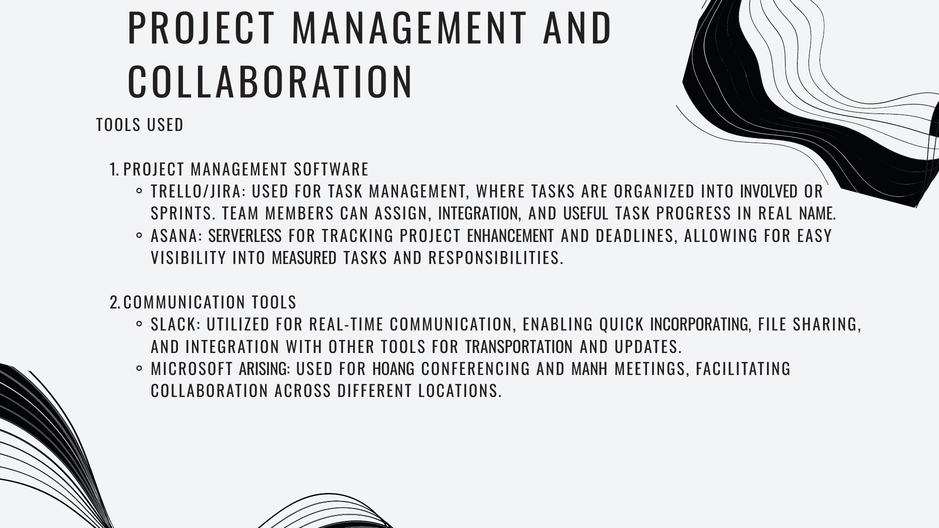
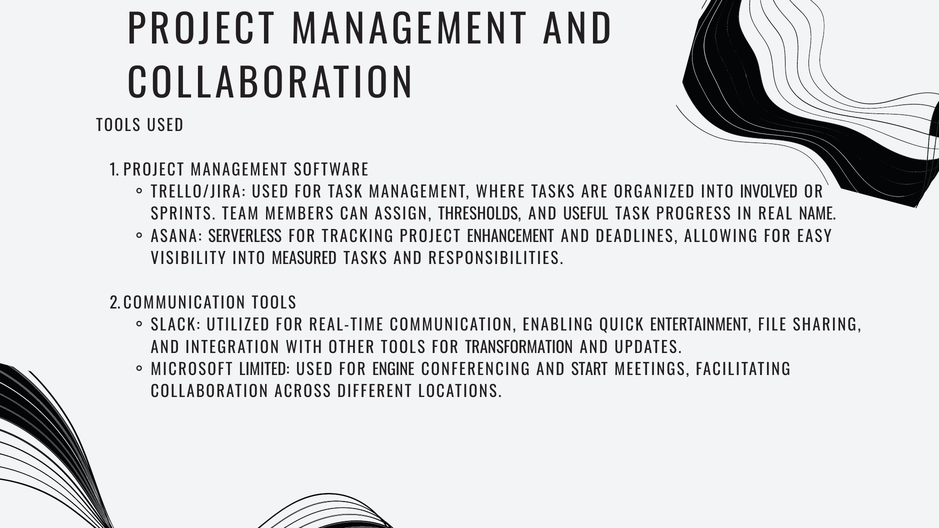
ASSIGN INTEGRATION: INTEGRATION -> THRESHOLDS (480, 215)
INCORPORATING: INCORPORATING -> ENTERTAINMENT (701, 326)
TRANSPORTATION: TRANSPORTATION -> TRANSFORMATION (519, 348)
ARISING: ARISING -> LIMITED (264, 370)
HOANG: HOANG -> ENGINE (393, 370)
MANH: MANH -> START (589, 370)
